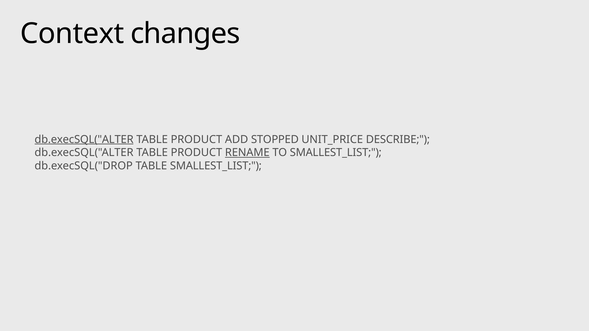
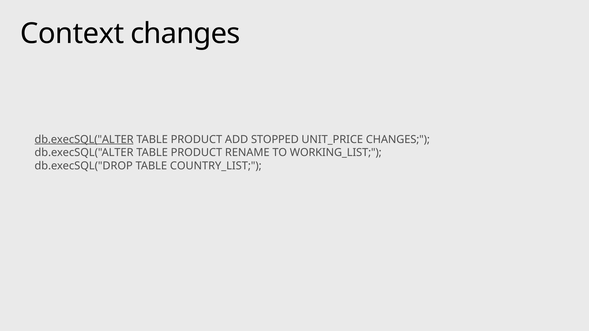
UNIT_PRICE DESCRIBE: DESCRIBE -> CHANGES (398, 140)
RENAME underline: present -> none (247, 153)
TO SMALLEST_LIST: SMALLEST_LIST -> WORKING_LIST (336, 153)
TABLE SMALLEST_LIST: SMALLEST_LIST -> COUNTRY_LIST (216, 166)
